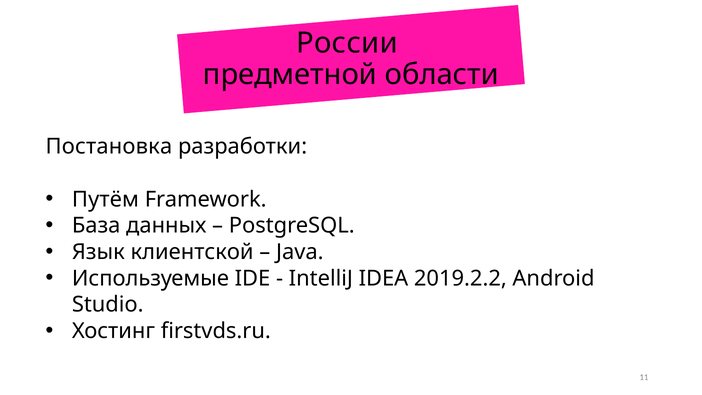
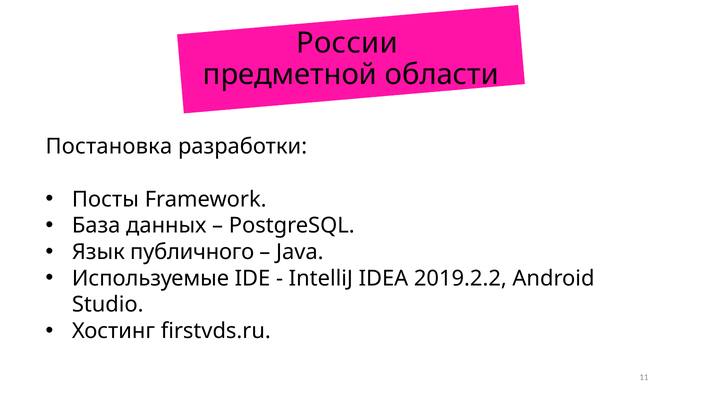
Путём: Путём -> Посты (105, 199)
клиентской: клиентской -> публичного (192, 252)
